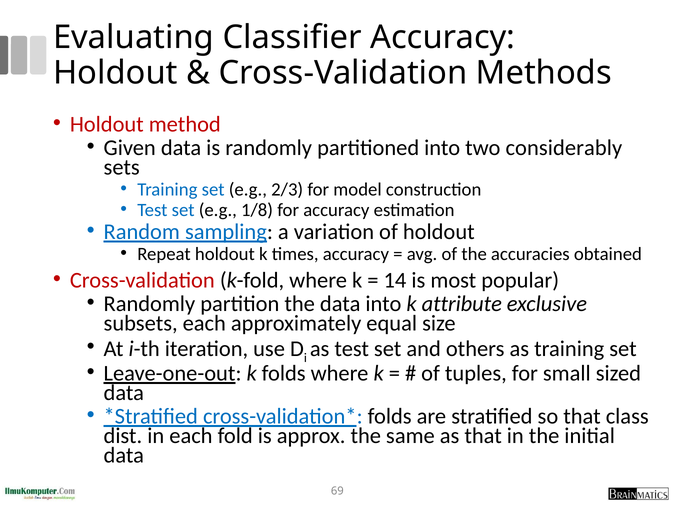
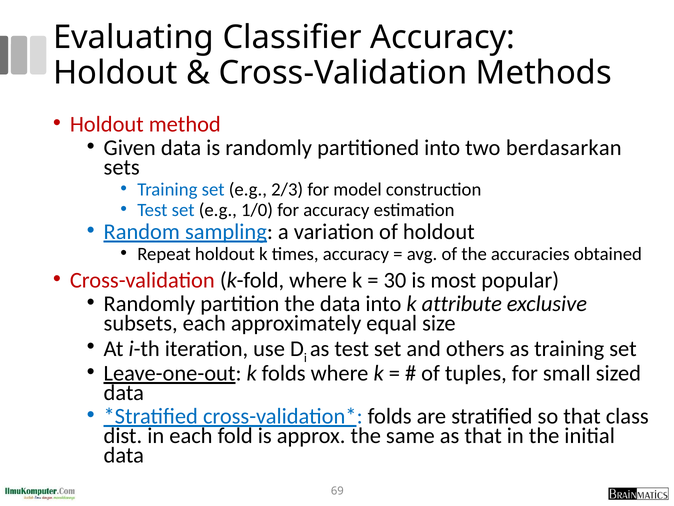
considerably: considerably -> berdasarkan (564, 148)
1/8: 1/8 -> 1/0 (257, 210)
14: 14 -> 30 (395, 280)
